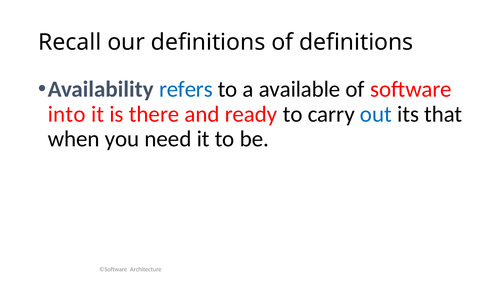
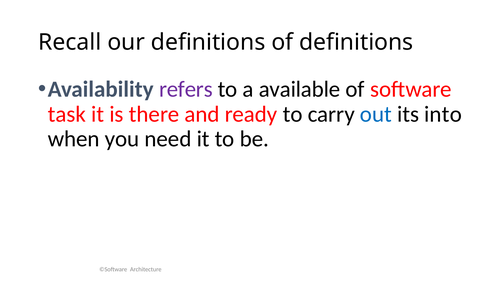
refers colour: blue -> purple (186, 89)
into: into -> task (67, 114)
that: that -> into (443, 114)
